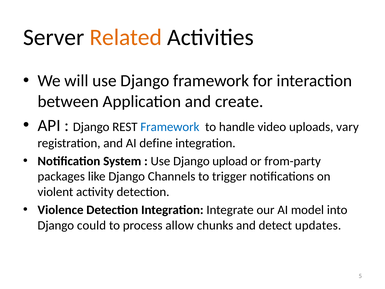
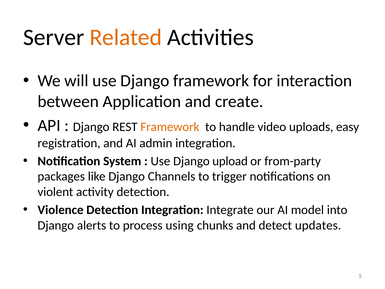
Framework colour: blue -> orange (170, 127)
vary: vary -> easy (348, 127)
define: define -> admin (156, 143)
could: could -> alerts (92, 225)
allow: allow -> using (180, 225)
